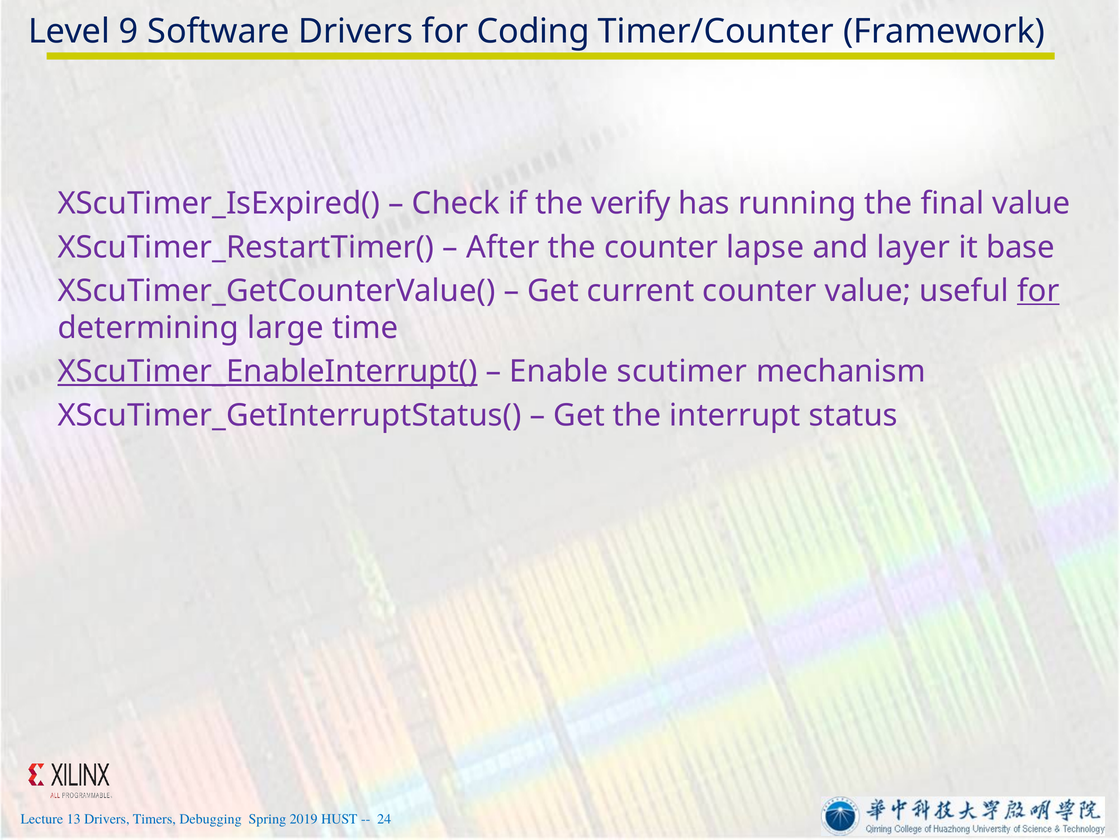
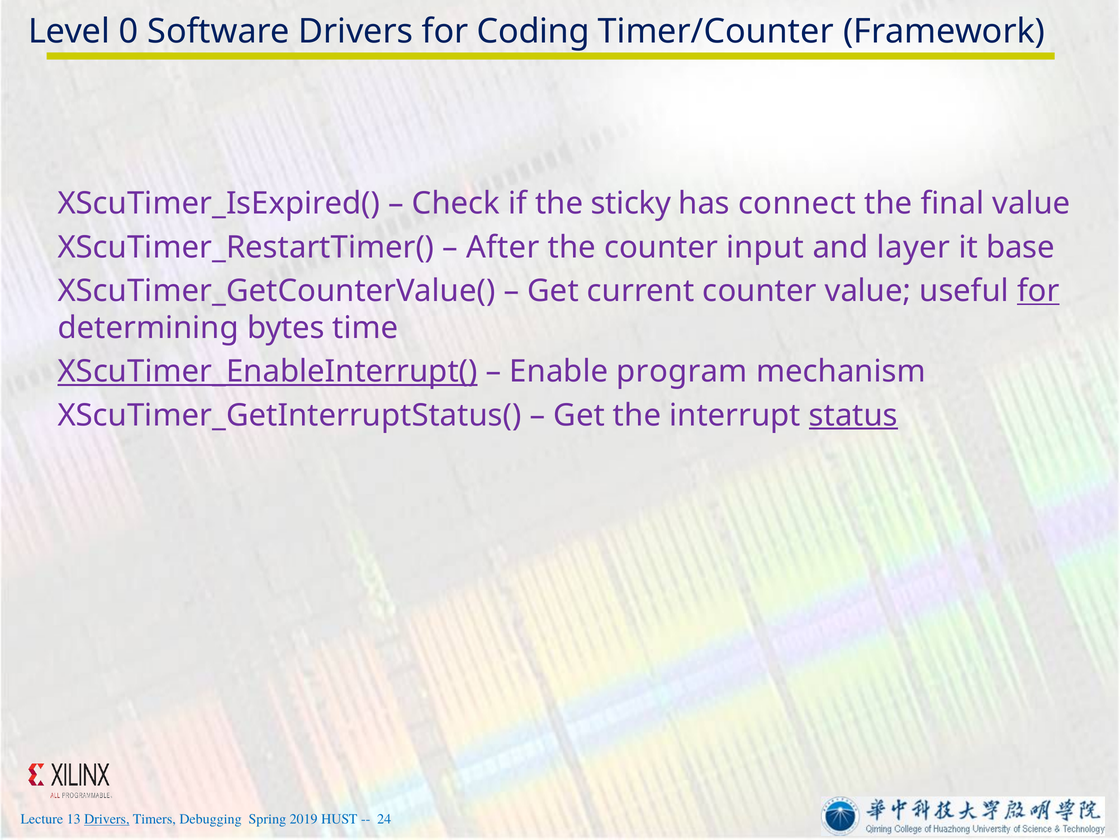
9: 9 -> 0 (129, 32)
verify: verify -> sticky (631, 204)
running: running -> connect (797, 204)
lapse: lapse -> input (765, 247)
large: large -> bytes (286, 328)
scutimer: scutimer -> program (682, 372)
status underline: none -> present (853, 415)
Drivers underline: none -> present (107, 819)
